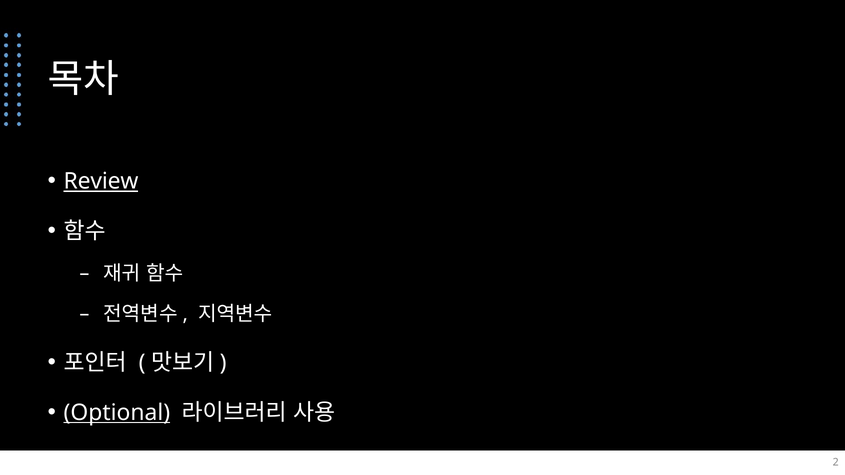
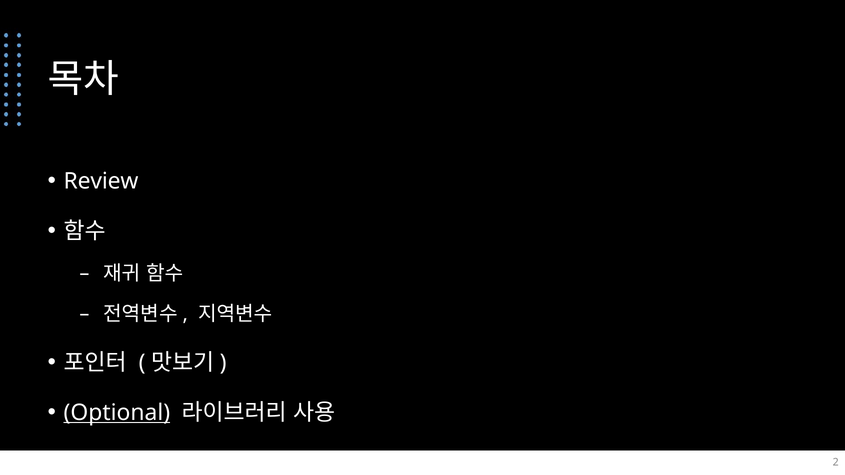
Review underline: present -> none (101, 181)
